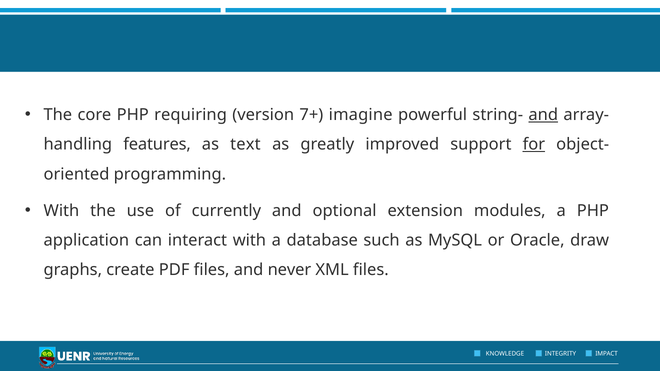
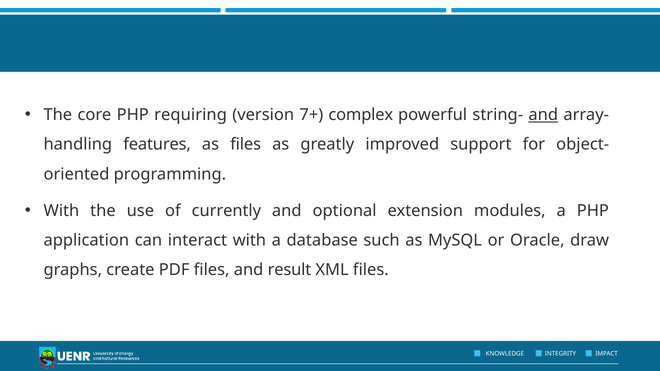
imagine: imagine -> complex (361, 115)
as text: text -> files (246, 144)
for underline: present -> none (534, 144)
never: never -> result (289, 270)
